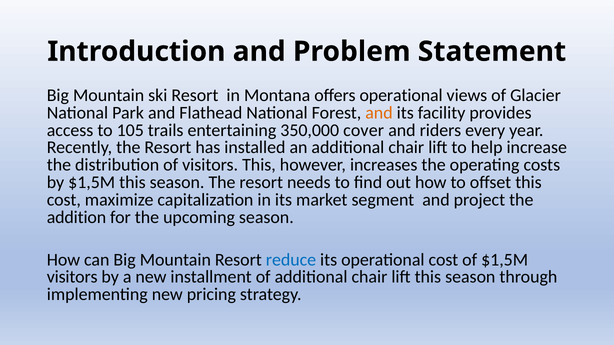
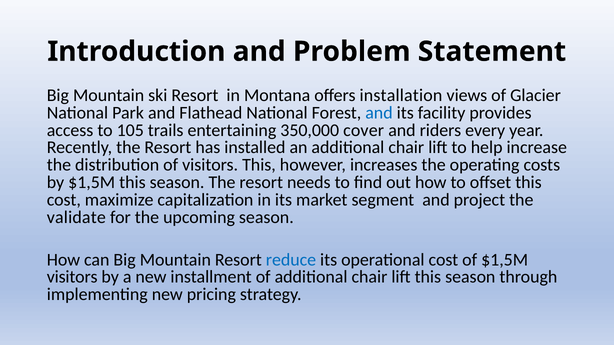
offers operational: operational -> installation (401, 95)
and colour: orange -> blue (379, 113)
addition: addition -> validate (76, 217)
